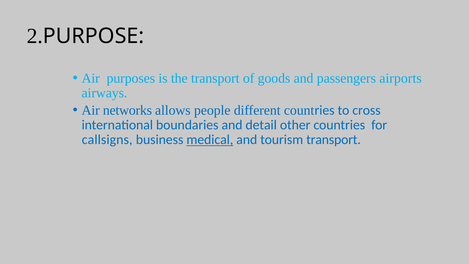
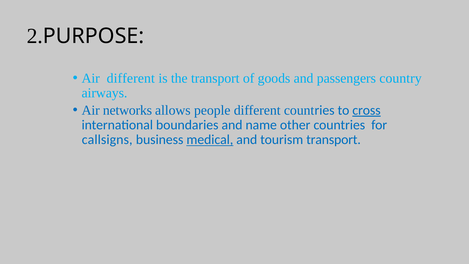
Air purposes: purposes -> different (131, 78)
airports: airports -> country (401, 78)
cross underline: none -> present (367, 110)
detail: detail -> name (261, 125)
